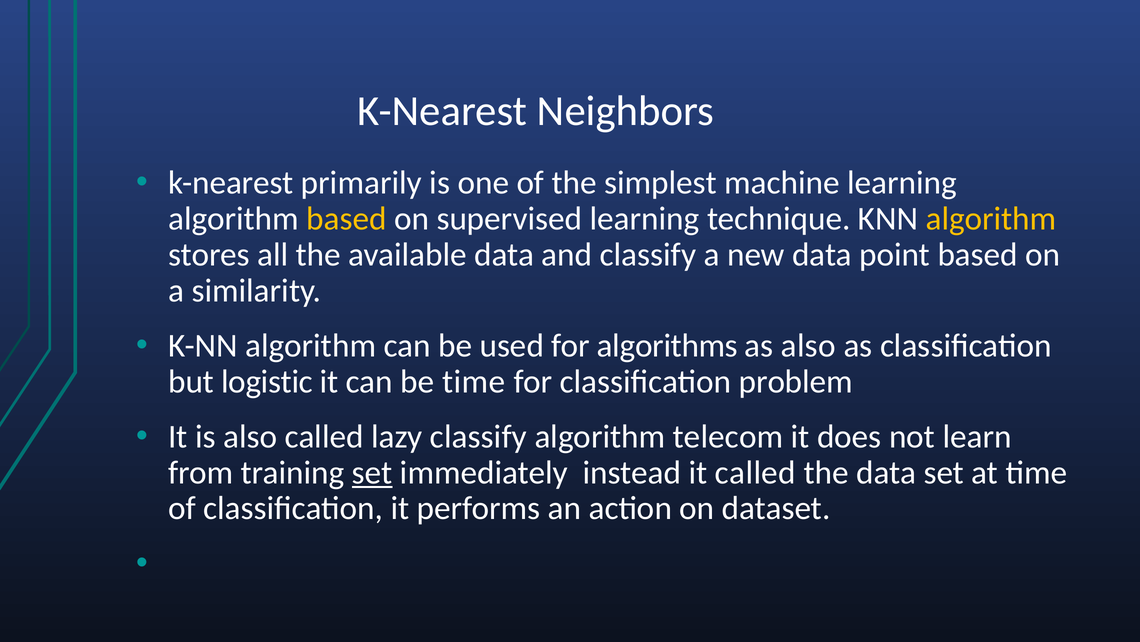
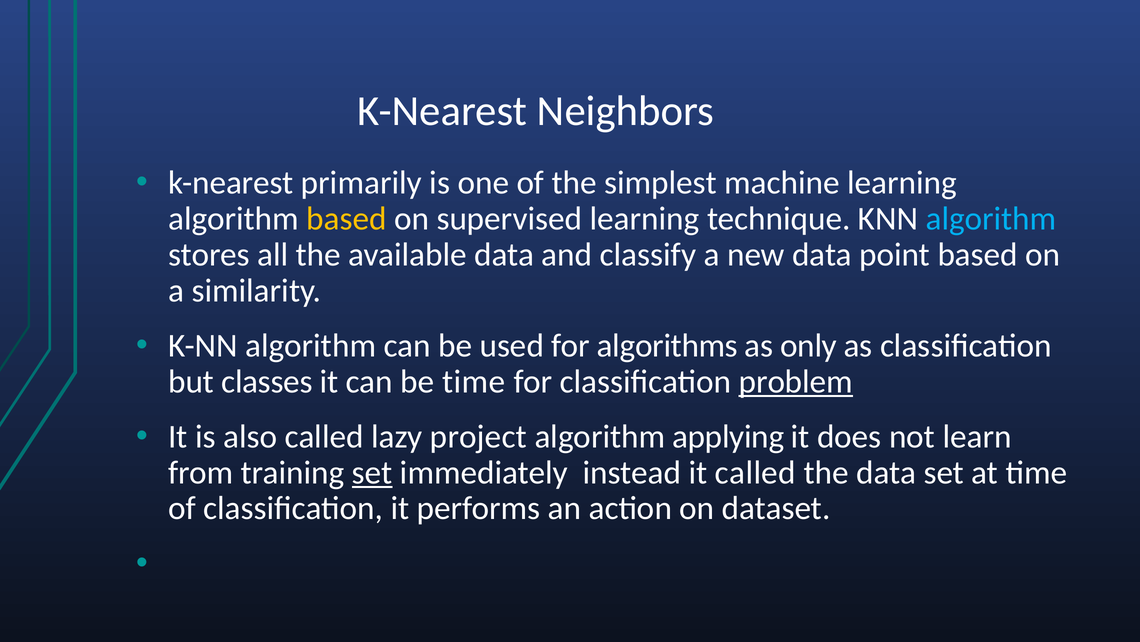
algorithm colour: yellow -> light blue (991, 219)
as also: also -> only (809, 345)
logistic: logistic -> classes (267, 381)
problem underline: none -> present (796, 381)
lazy classify: classify -> project (478, 436)
telecom: telecom -> applying (728, 436)
